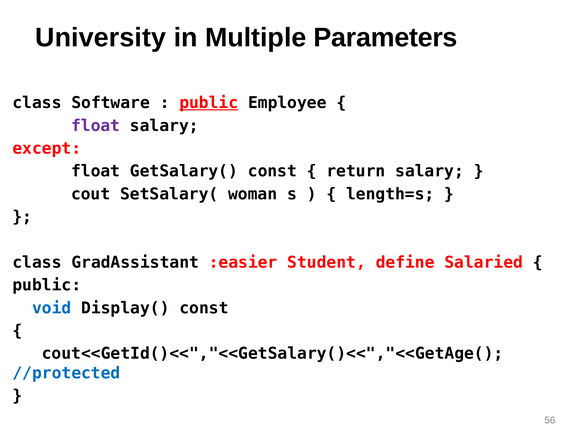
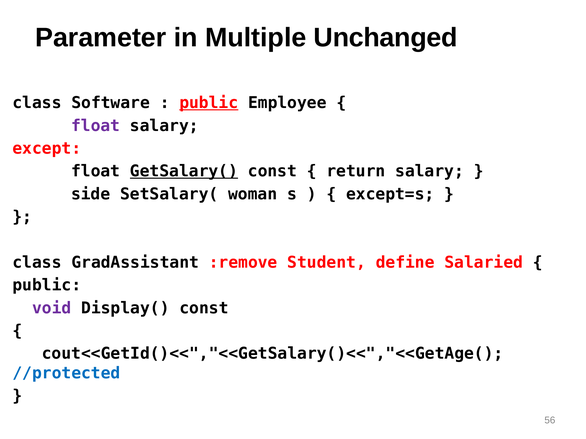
University: University -> Parameter (101, 38)
Parameters: Parameters -> Unchanged (386, 38)
GetSalary( underline: none -> present (184, 171)
cout: cout -> side (91, 194)
length=s: length=s -> except=s (390, 194)
:easier: :easier -> :remove (243, 263)
void colour: blue -> purple (52, 308)
